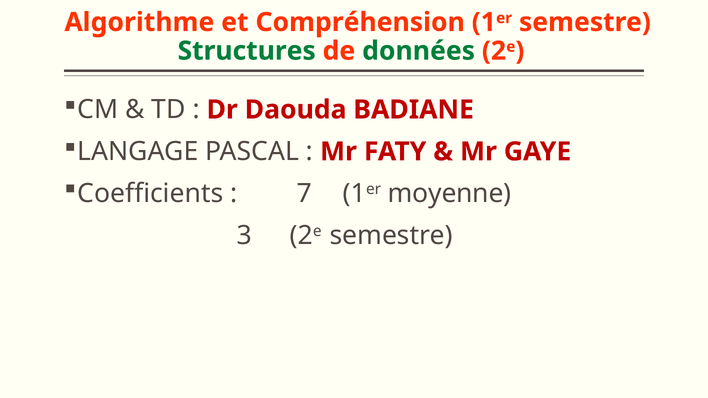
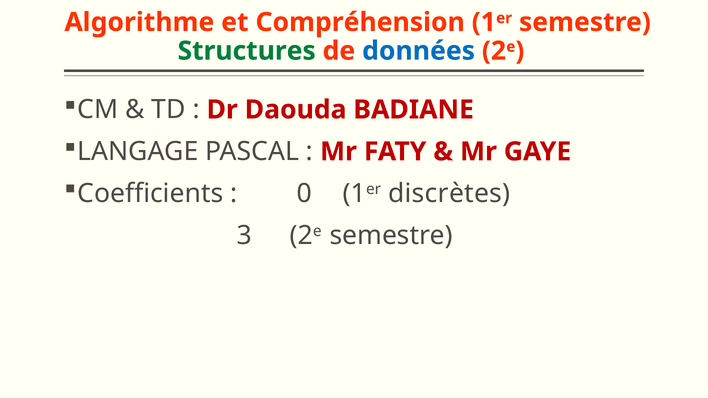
données colour: green -> blue (419, 51)
7: 7 -> 0 (304, 194)
moyenne: moyenne -> discrètes (449, 194)
